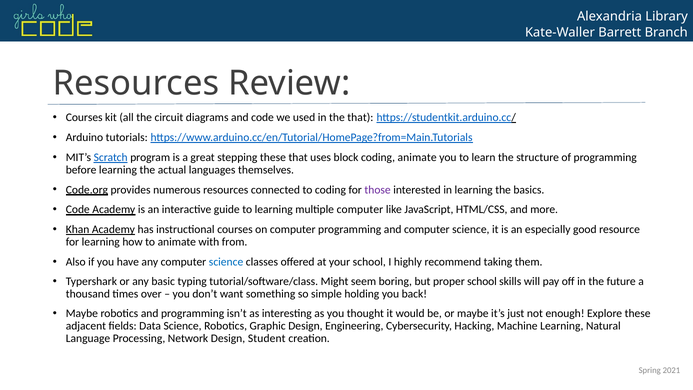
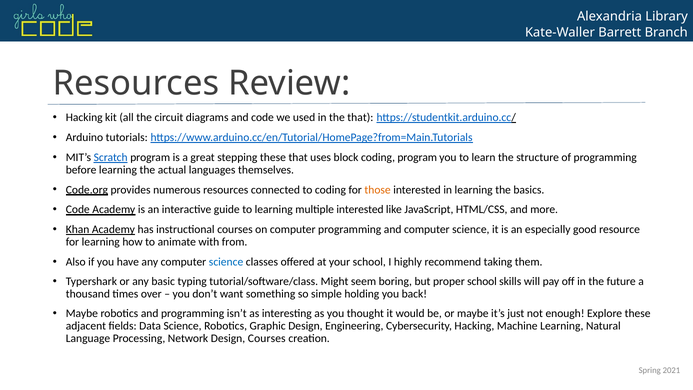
Courses: Courses -> Hacking (84, 117)
coding animate: animate -> program (417, 157)
those colour: purple -> orange (378, 190)
multiple computer: computer -> interested (360, 210)
Design Student: Student -> Courses (267, 338)
